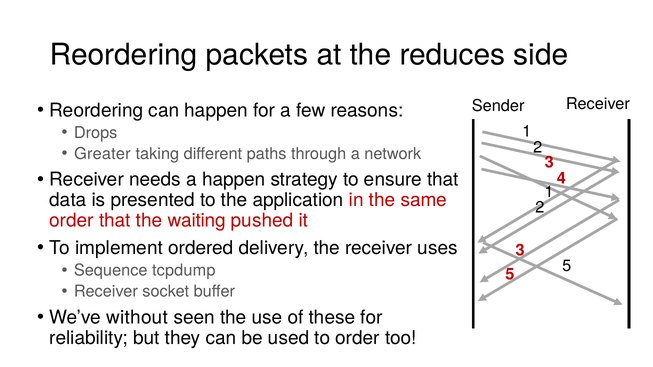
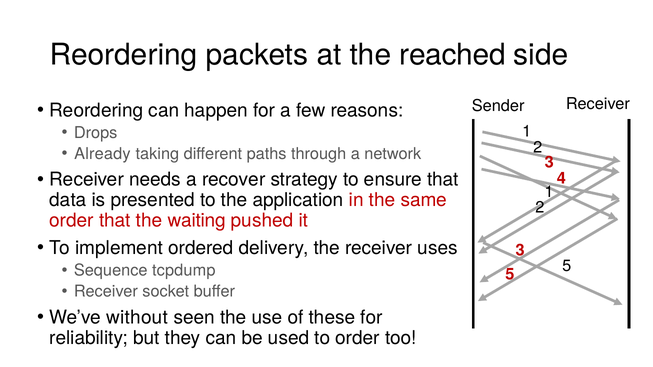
reduces: reduces -> reached (453, 55)
Greater: Greater -> Already (102, 154)
a happen: happen -> recover (234, 180)
